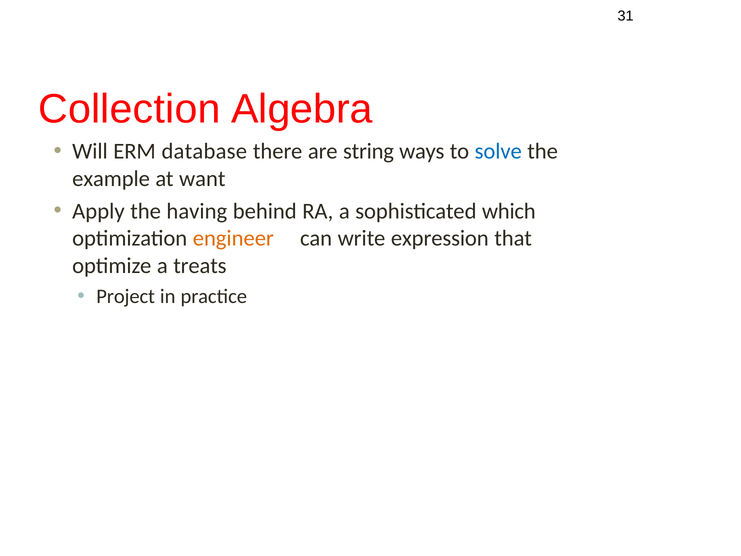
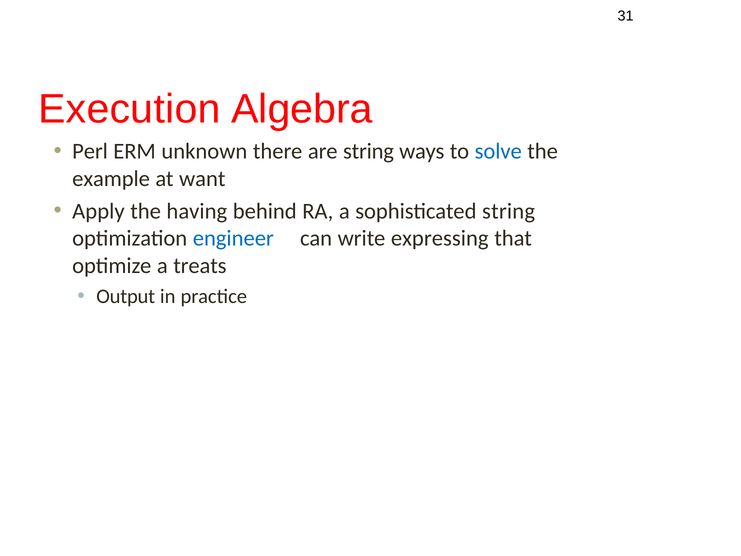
Collection: Collection -> Execution (129, 109)
Will: Will -> Perl (90, 151)
database: database -> unknown (204, 151)
sophisticated which: which -> string (509, 211)
engineer colour: orange -> blue (233, 238)
expression: expression -> expressing (440, 238)
Project: Project -> Output (126, 296)
